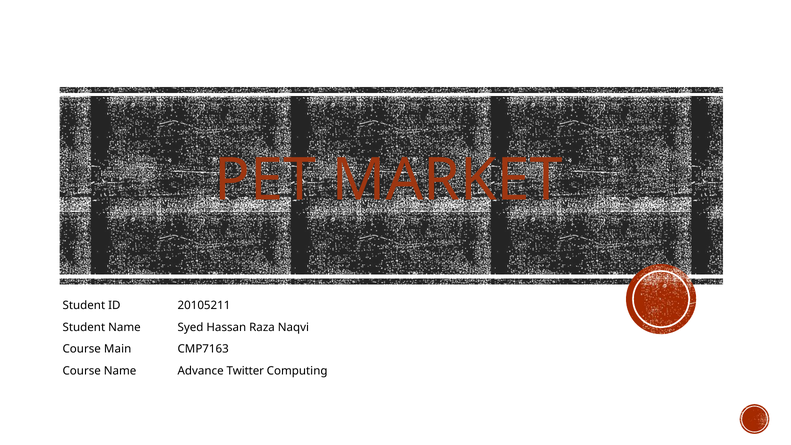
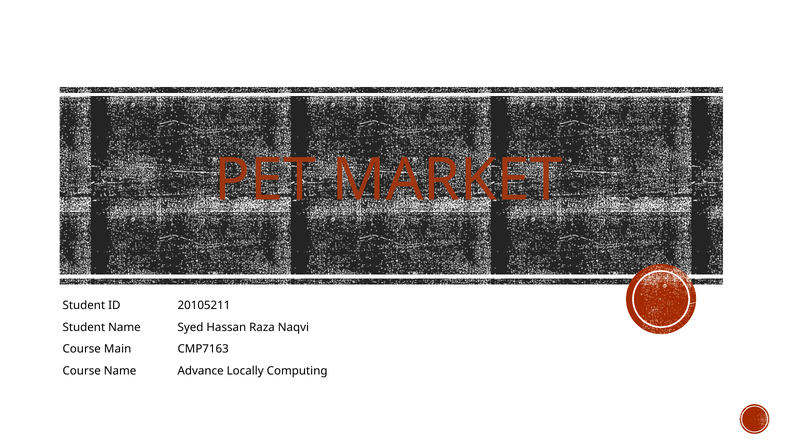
Twitter: Twitter -> Locally (245, 371)
